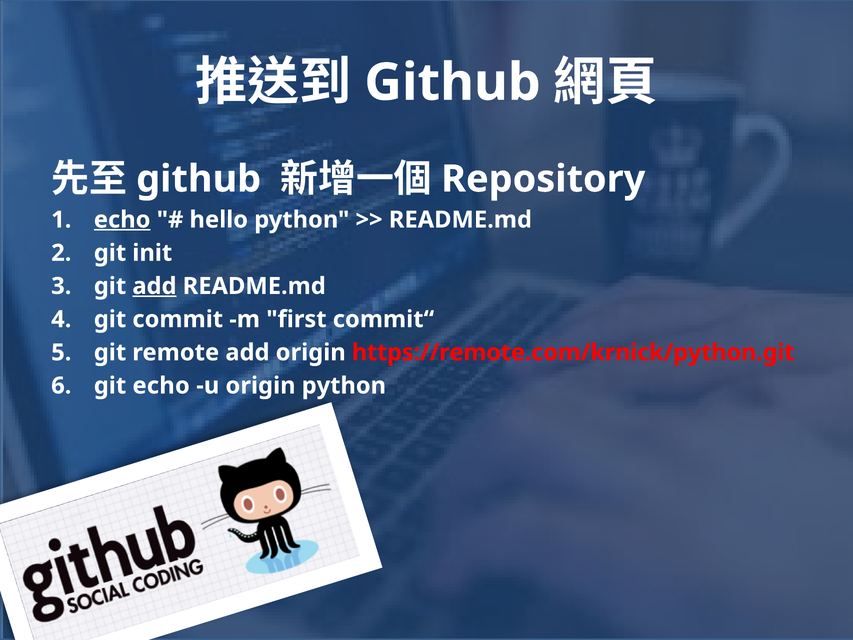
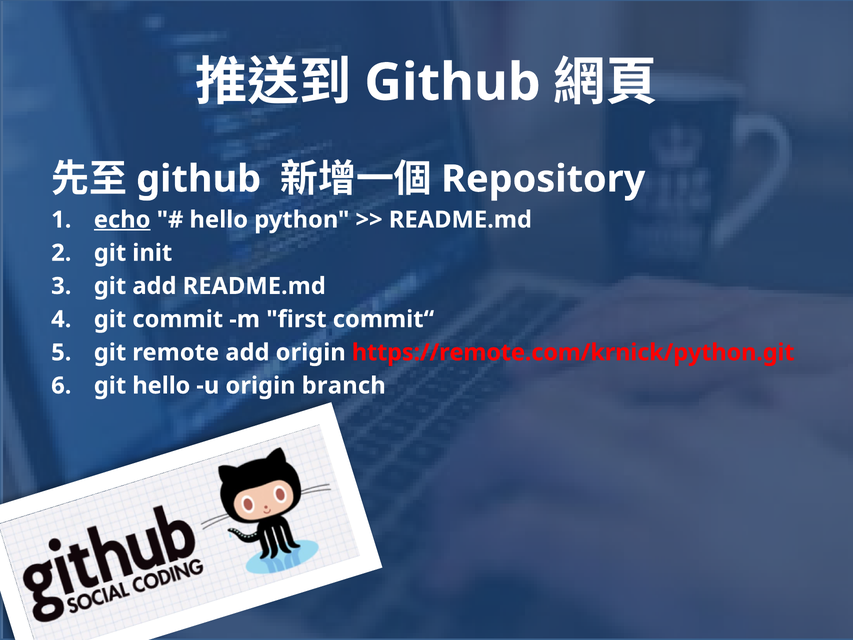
add underline: present -> none (154, 286)
git echo: echo -> hello (161, 386)
origin python: python -> branch (344, 386)
